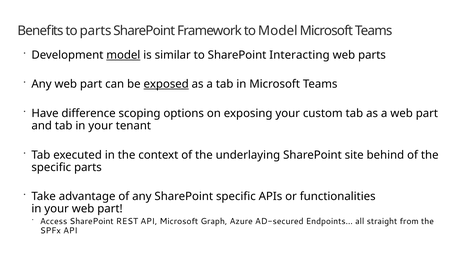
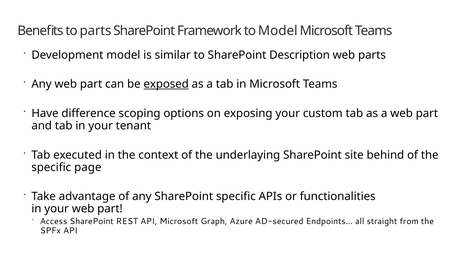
model underline: present -> none (123, 55)
Interacting: Interacting -> Description (300, 55)
specific parts: parts -> page (88, 167)
